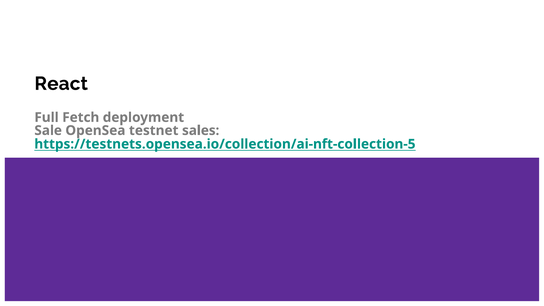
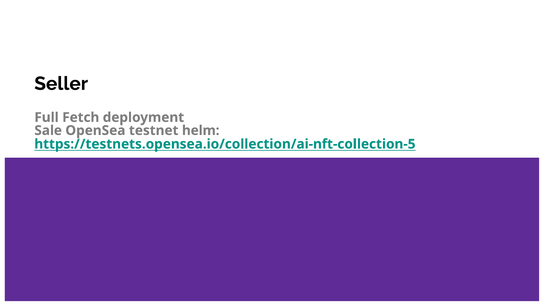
React: React -> Seller (61, 84)
sales: sales -> helm (201, 130)
